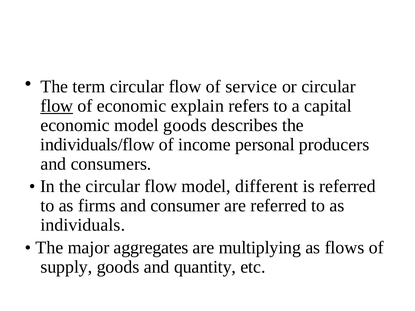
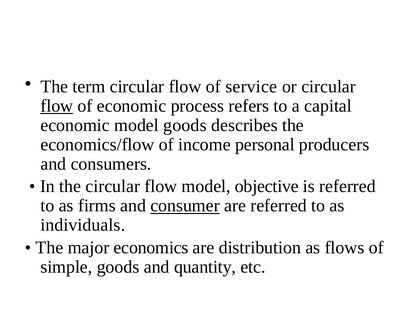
explain: explain -> process (197, 106)
individuals/flow: individuals/flow -> economics/flow (97, 145)
different: different -> objective (267, 187)
consumer underline: none -> present (185, 206)
aggregates: aggregates -> economics (151, 248)
multiplying: multiplying -> distribution (260, 248)
supply: supply -> simple (66, 267)
